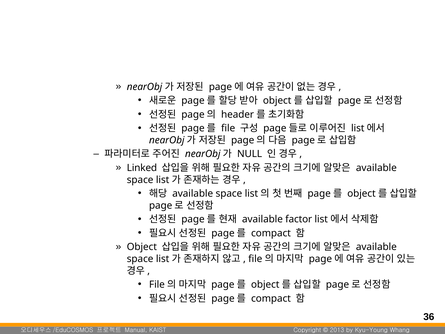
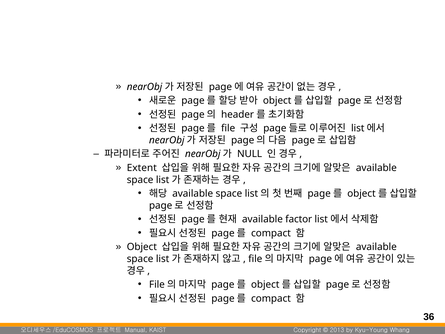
Linked: Linked -> Extent (142, 168)
